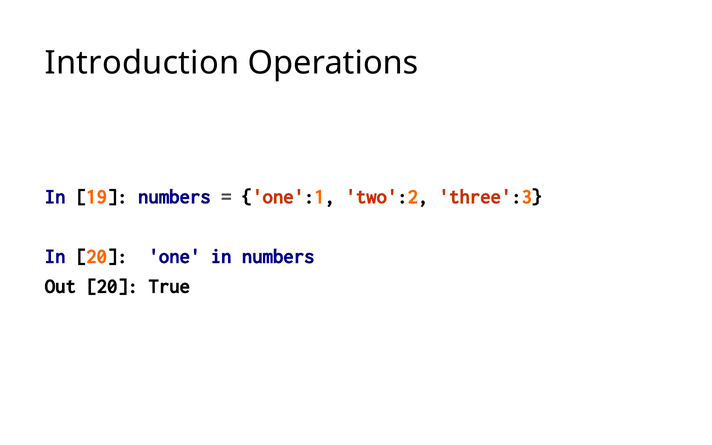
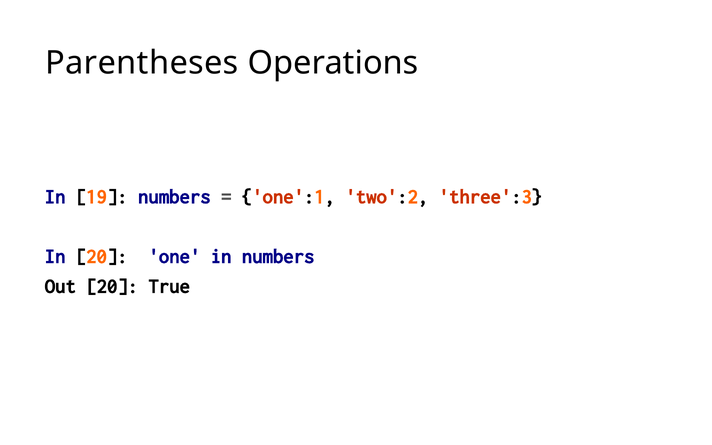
Introduction: Introduction -> Parentheses (142, 63)
